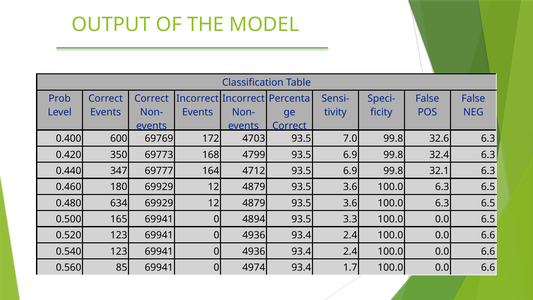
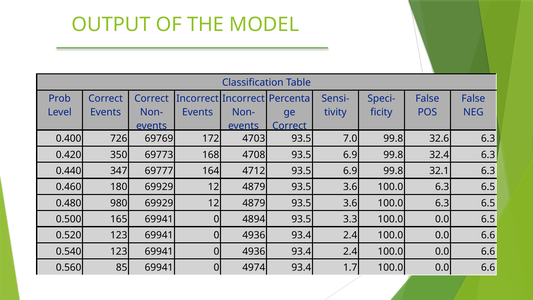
600: 600 -> 726 (119, 139)
4799: 4799 -> 4708 (254, 155)
634: 634 -> 980 (119, 203)
